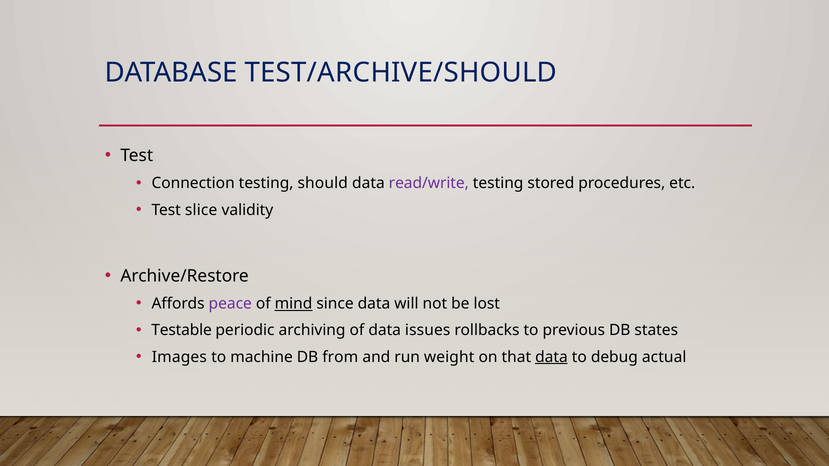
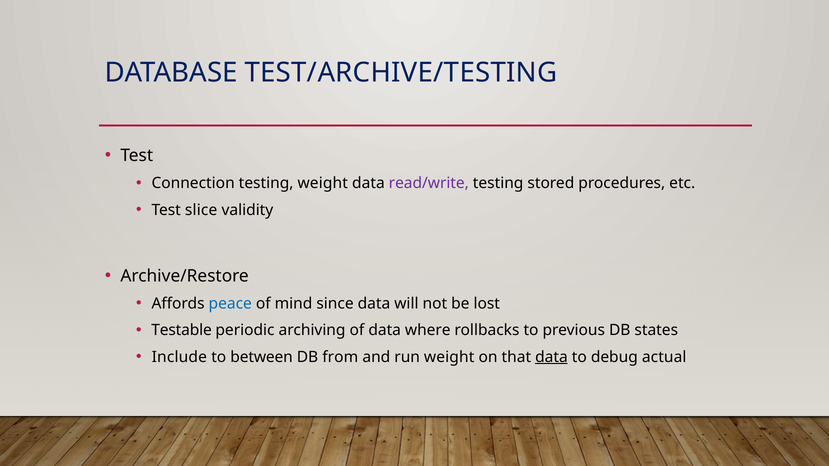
TEST/ARCHIVE/SHOULD: TEST/ARCHIVE/SHOULD -> TEST/ARCHIVE/TESTING (401, 73)
testing should: should -> weight (323, 183)
peace colour: purple -> blue (230, 304)
mind underline: present -> none (294, 304)
issues: issues -> where (428, 331)
Images: Images -> Include (179, 357)
machine: machine -> between (262, 357)
